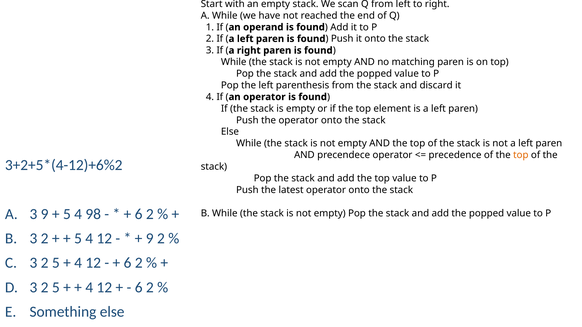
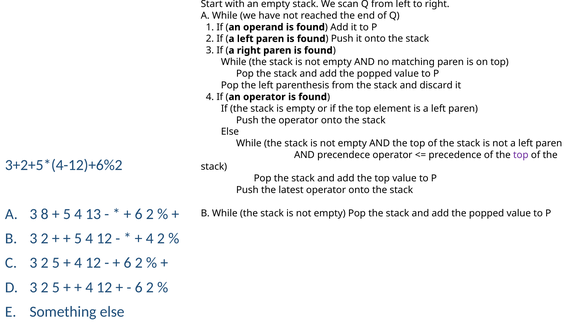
top colour: orange -> purple (521, 155)
3 9: 9 -> 8 (45, 214)
98: 98 -> 13 (93, 214)
9: 9 -> 4 (150, 239)
